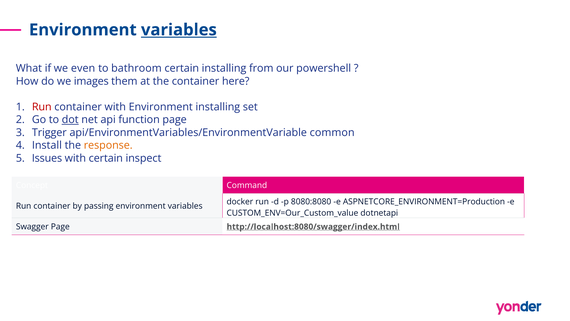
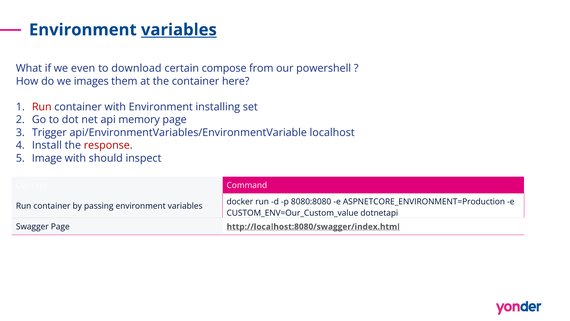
bathroom: bathroom -> download (136, 68)
certain installing: installing -> compose (224, 68)
dot underline: present -> none (70, 120)
function: function -> memory (139, 120)
common: common -> localhost (332, 132)
response colour: orange -> red (108, 145)
Issues: Issues -> Image (47, 158)
with certain: certain -> should (106, 158)
